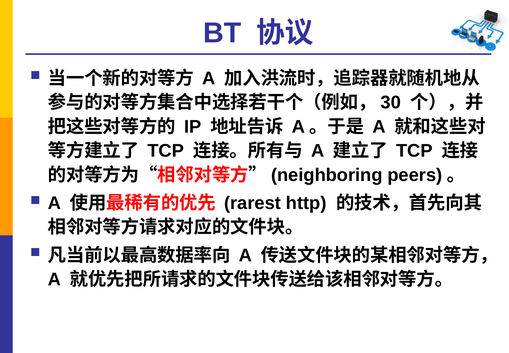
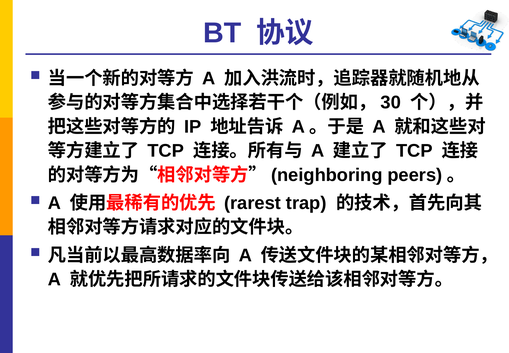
http: http -> trap (306, 203)
